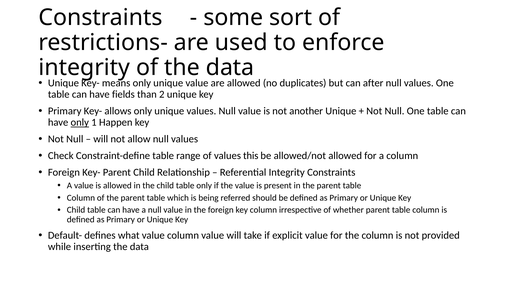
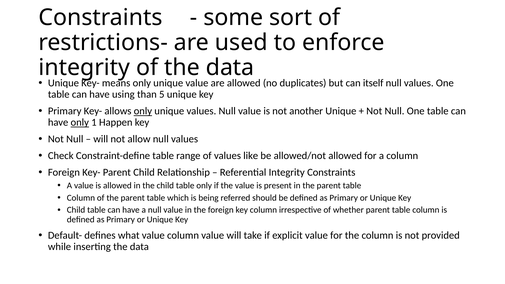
after: after -> itself (373, 83)
fields: fields -> using (123, 94)
2: 2 -> 5 (162, 94)
only underline: none -> present (143, 111)
this: this -> like (251, 156)
